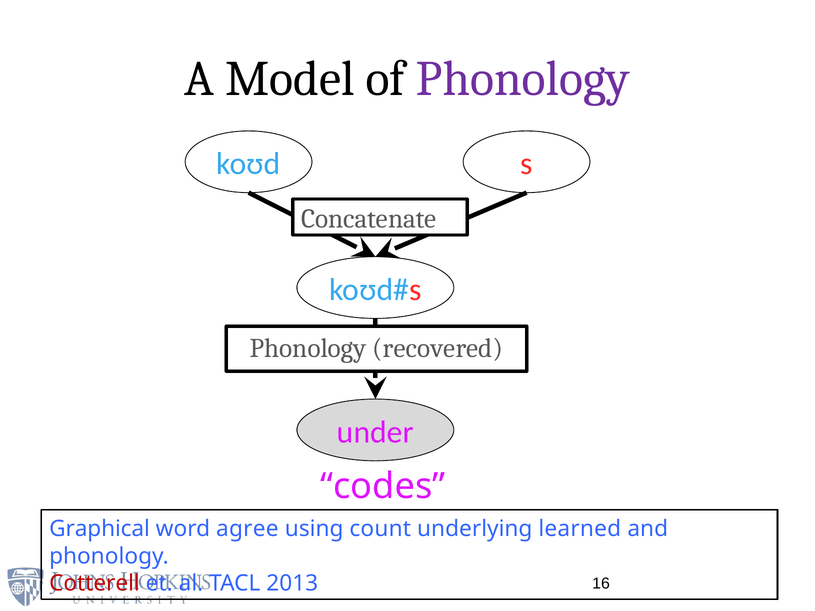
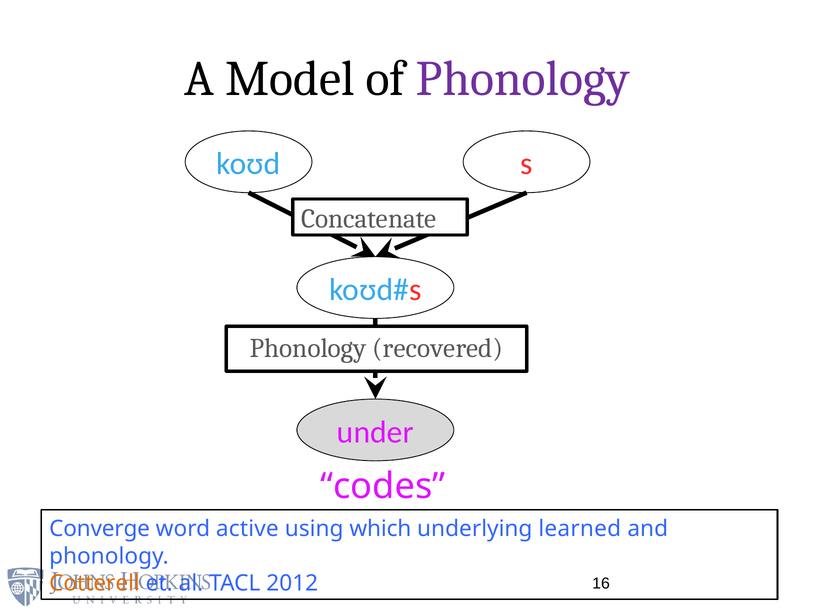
Graphical: Graphical -> Converge (100, 529)
agree: agree -> active (247, 529)
count: count -> which (380, 529)
Cotterell colour: red -> orange (94, 583)
2013: 2013 -> 2012 (292, 583)
